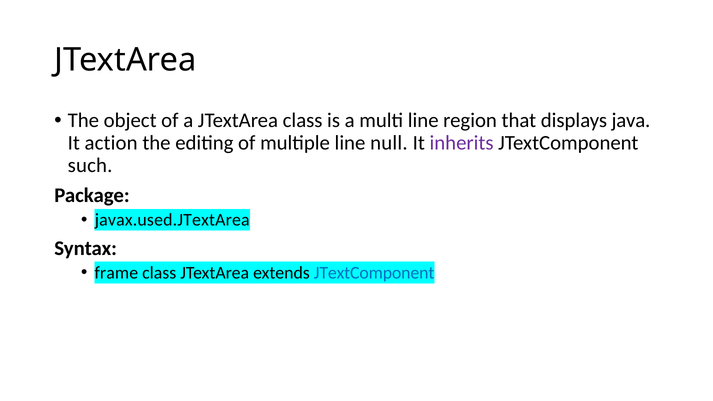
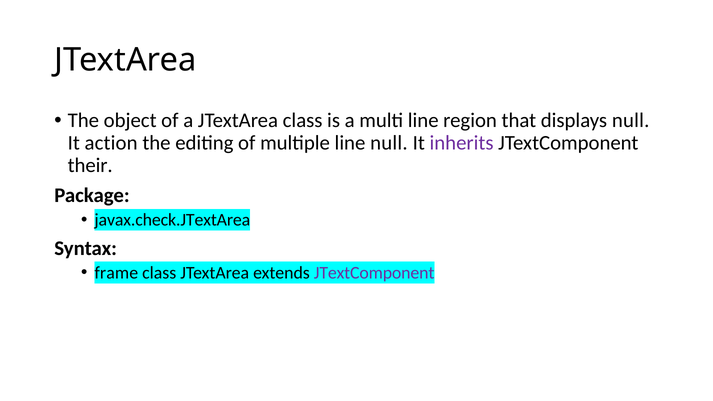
displays java: java -> null (631, 121)
such: such -> their (90, 165)
javax.used.JTextArea: javax.used.JTextArea -> javax.check.JTextArea (172, 220)
JTextComponent colour: blue -> purple (374, 273)
